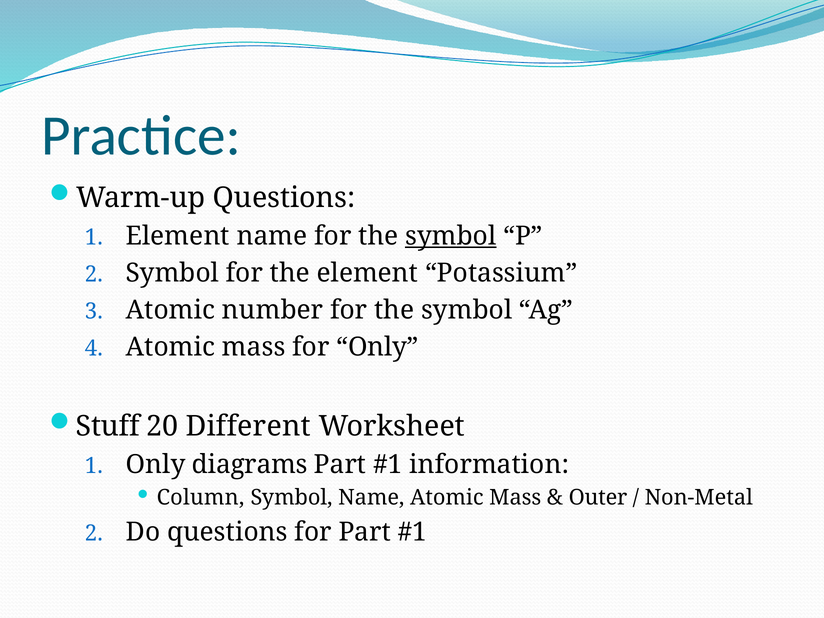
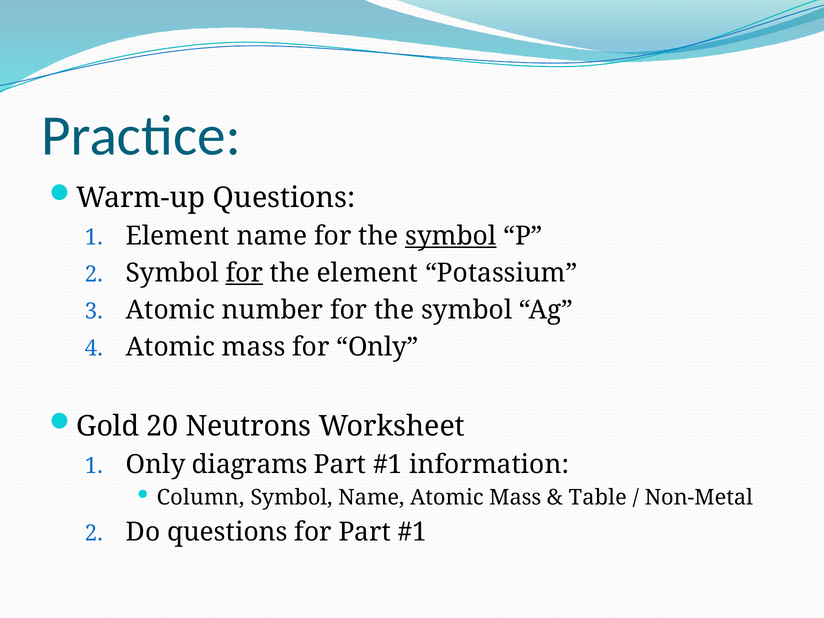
for underline: none -> present (244, 273)
Stuff: Stuff -> Gold (108, 426)
Different: Different -> Neutrons (248, 426)
Outer: Outer -> Table (598, 498)
